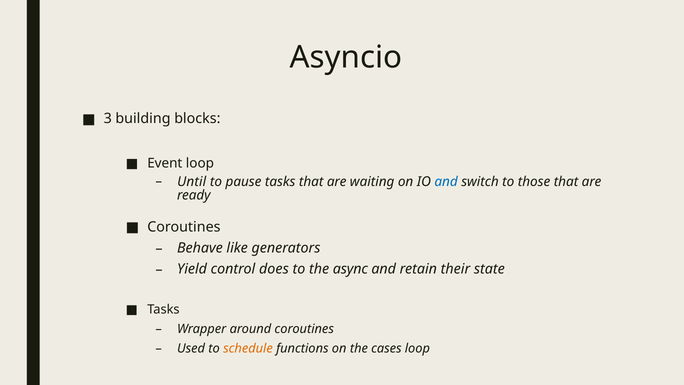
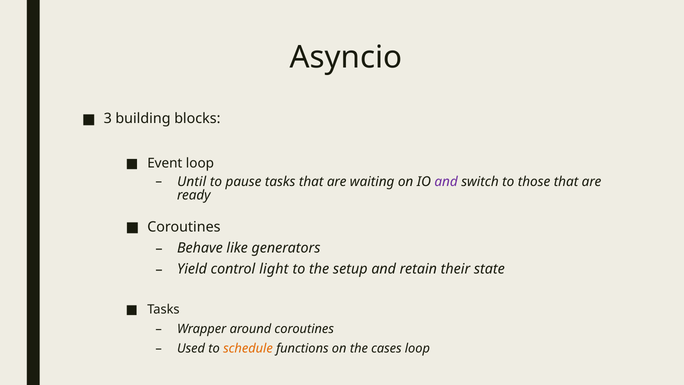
and colour: blue -> purple (446, 182)
does: does -> light (274, 269)
async: async -> setup (350, 269)
